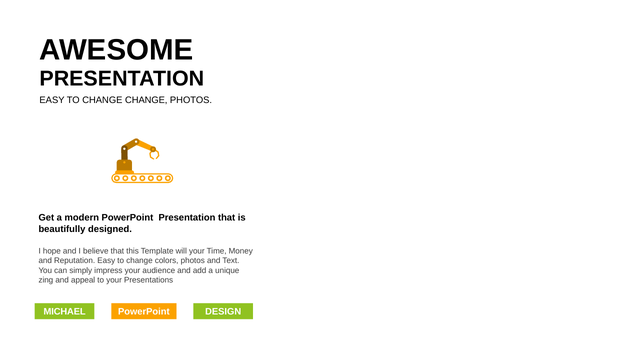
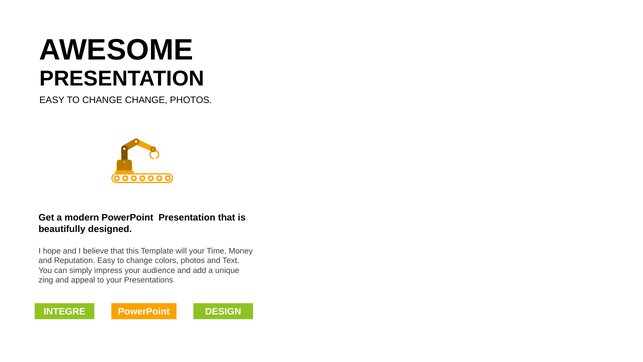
MICHAEL: MICHAEL -> INTEGRE (65, 312)
